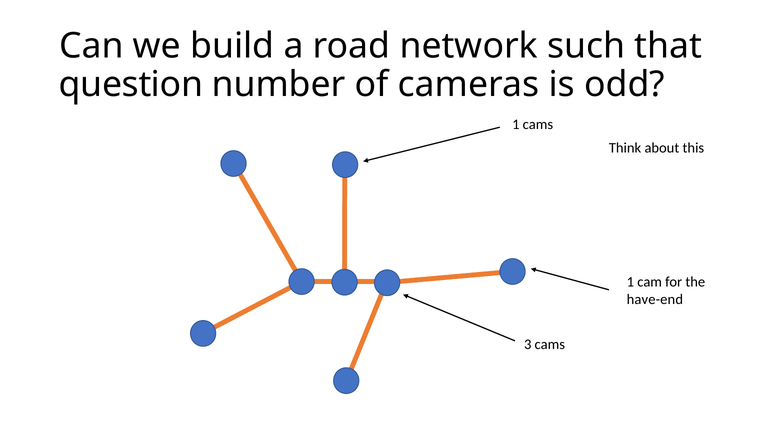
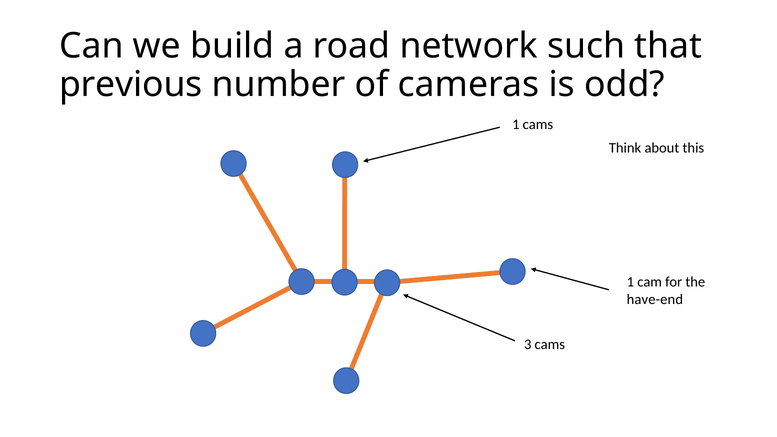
question: question -> previous (131, 84)
